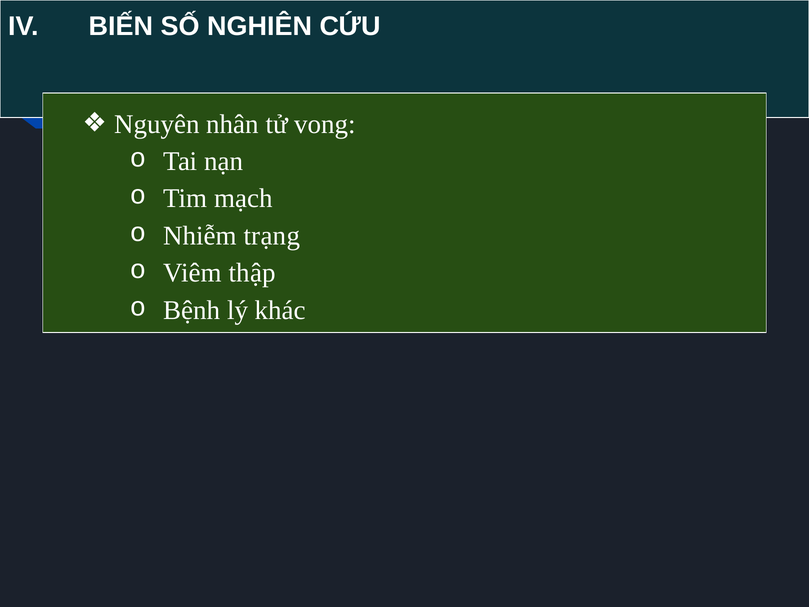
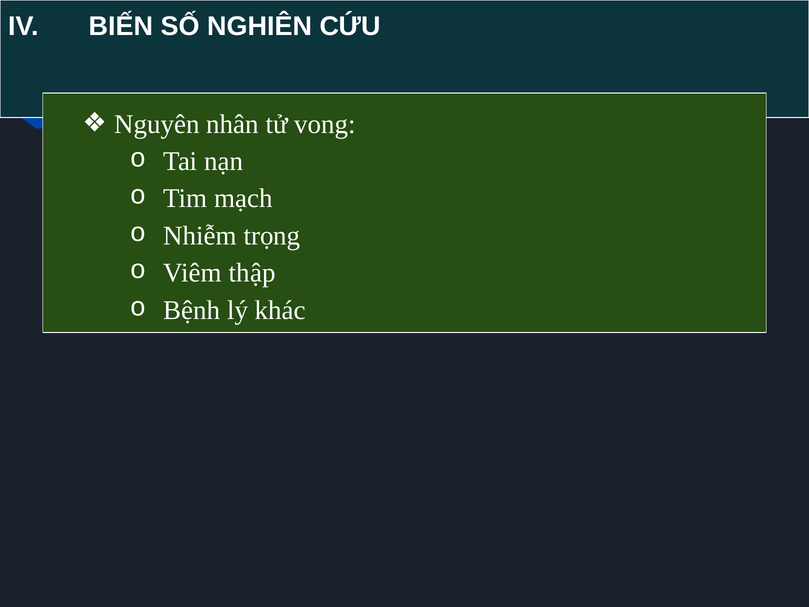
trạng: trạng -> trọng (272, 236)
